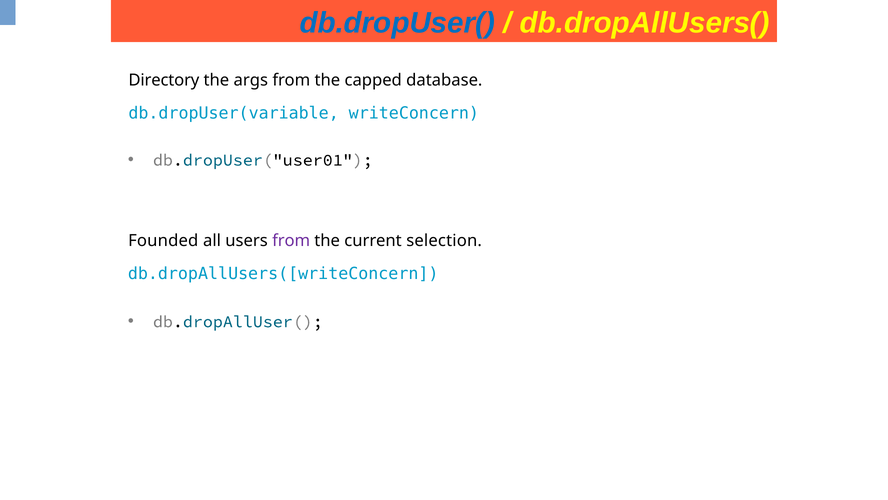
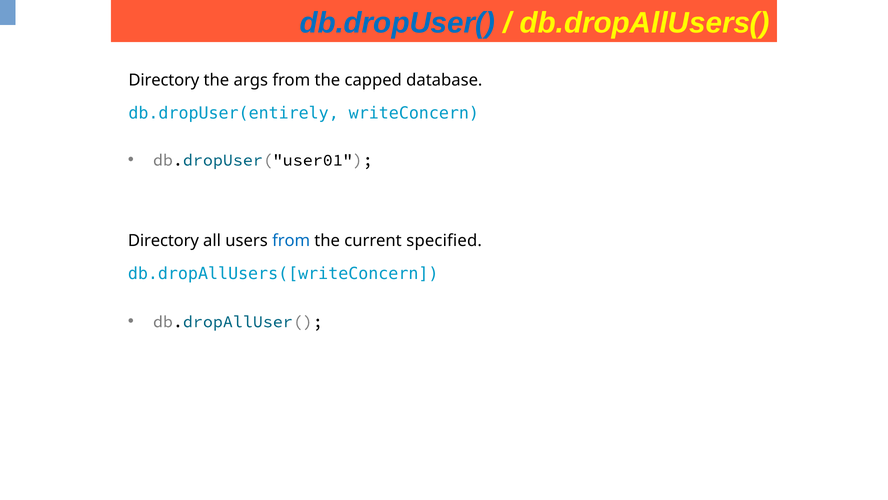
db.dropUser(variable: db.dropUser(variable -> db.dropUser(entirely (234, 113)
Founded: Founded -> Directory (163, 241)
from colour: purple -> blue (291, 241)
selection: selection -> specified (444, 241)
